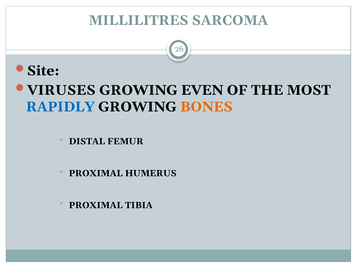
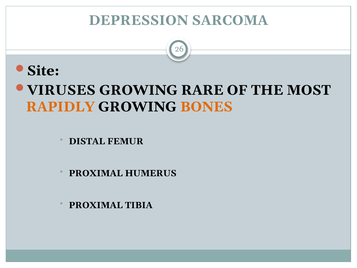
MILLILITRES: MILLILITRES -> DEPRESSION (138, 20)
EVEN: EVEN -> RARE (202, 90)
RAPIDLY colour: blue -> orange (60, 107)
